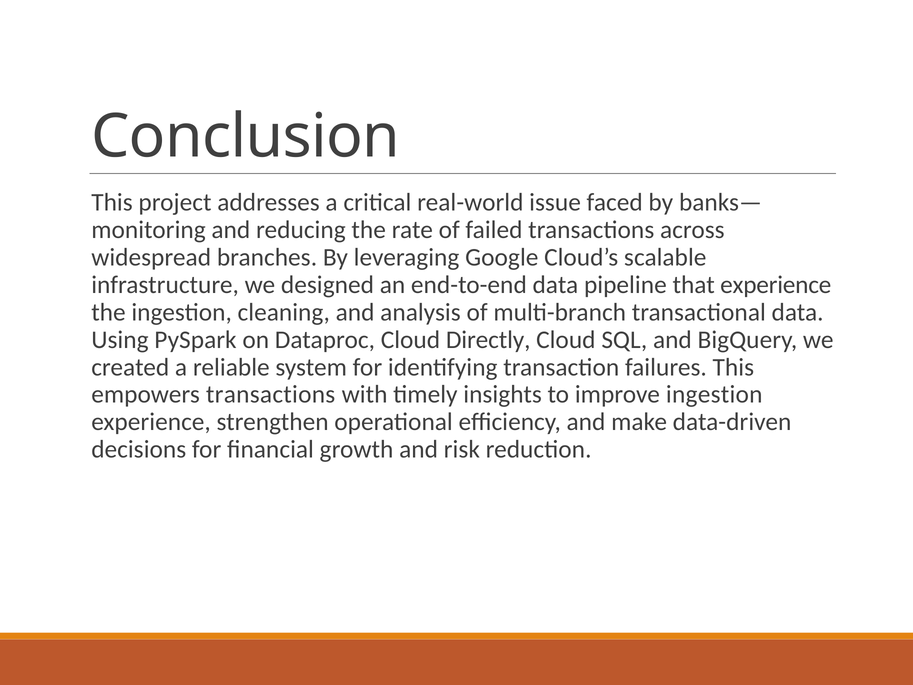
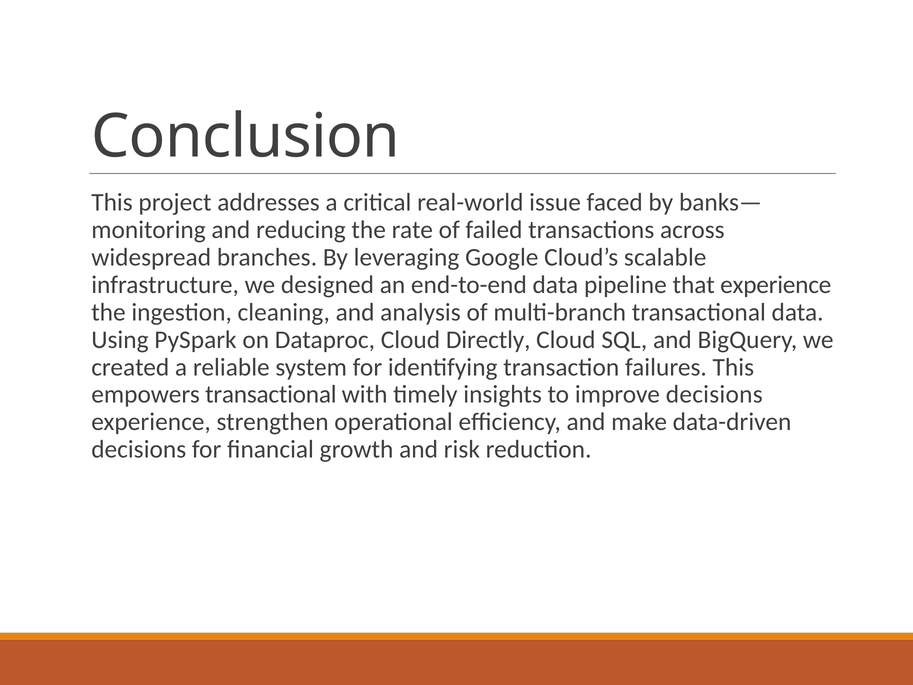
empowers transactions: transactions -> transactional (271, 394)
improve ingestion: ingestion -> decisions (714, 394)
